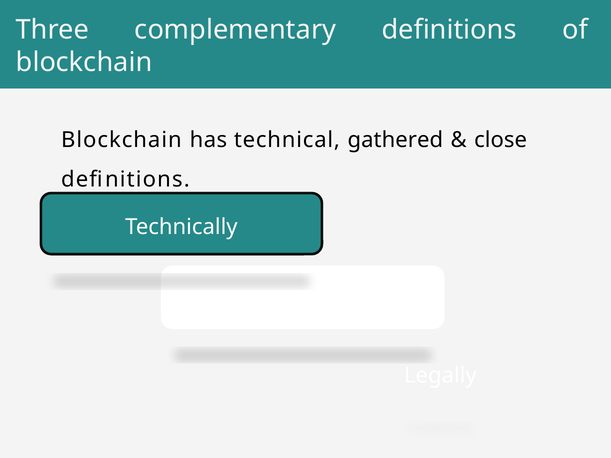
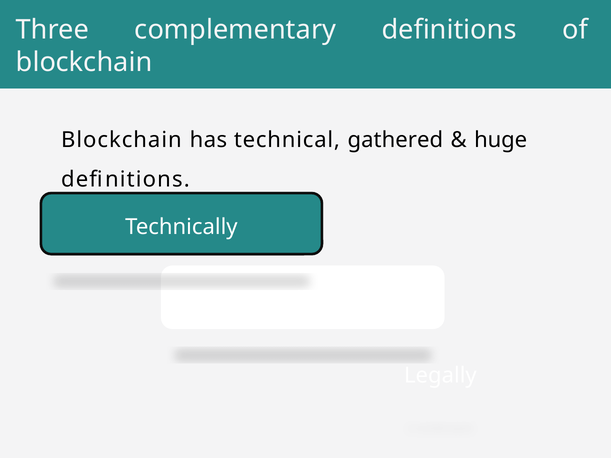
close: close -> huge (501, 140)
